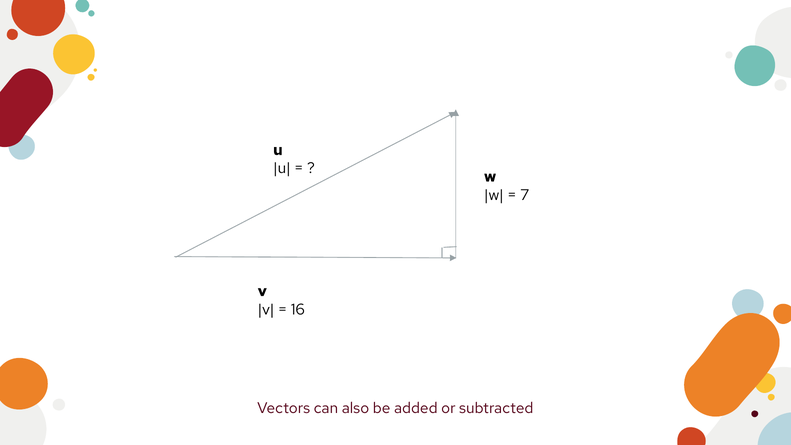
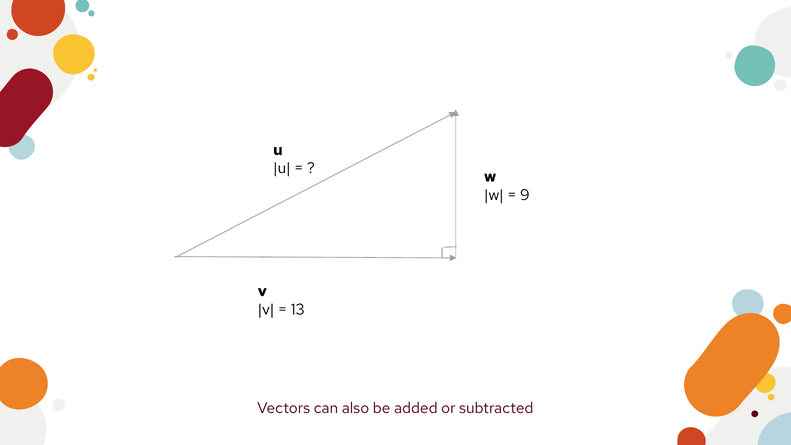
7: 7 -> 9 (525, 195)
16: 16 -> 13 (298, 309)
